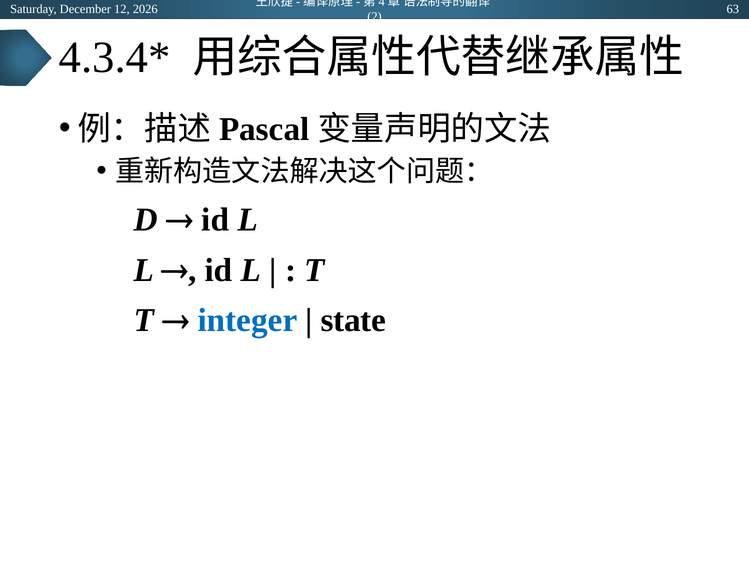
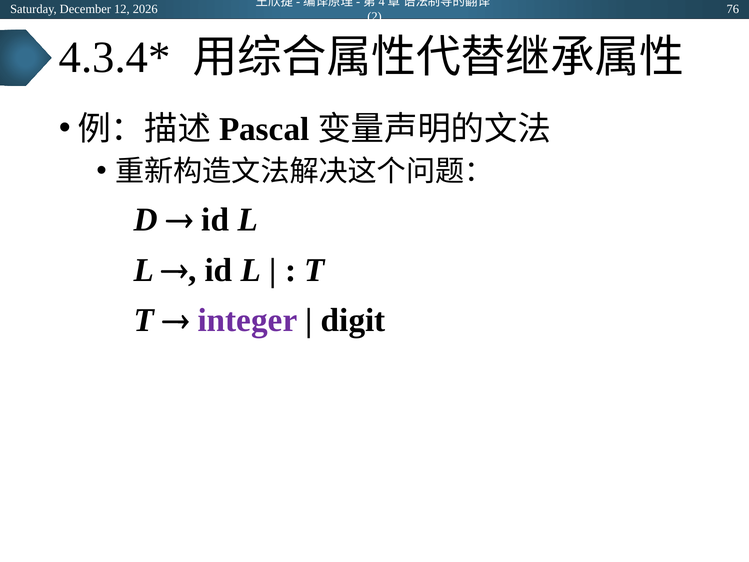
63: 63 -> 76 (733, 9)
integer colour: blue -> purple (248, 320)
state: state -> digit (353, 320)
